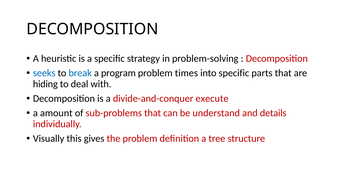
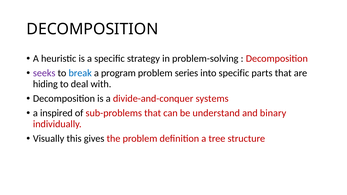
seeks colour: blue -> purple (44, 73)
times: times -> series (186, 73)
execute: execute -> systems (212, 99)
amount: amount -> inspired (56, 113)
details: details -> binary (273, 113)
